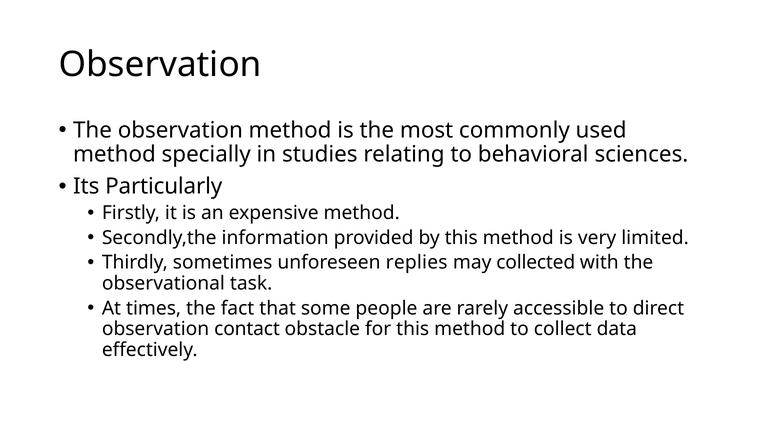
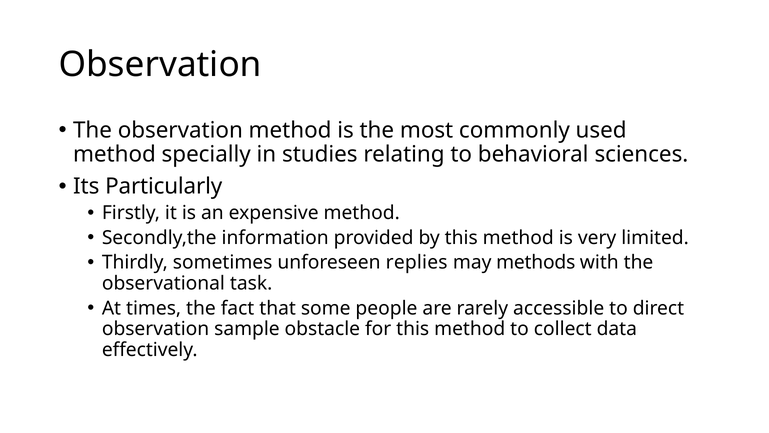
collected: collected -> methods (536, 262)
contact: contact -> sample (247, 329)
